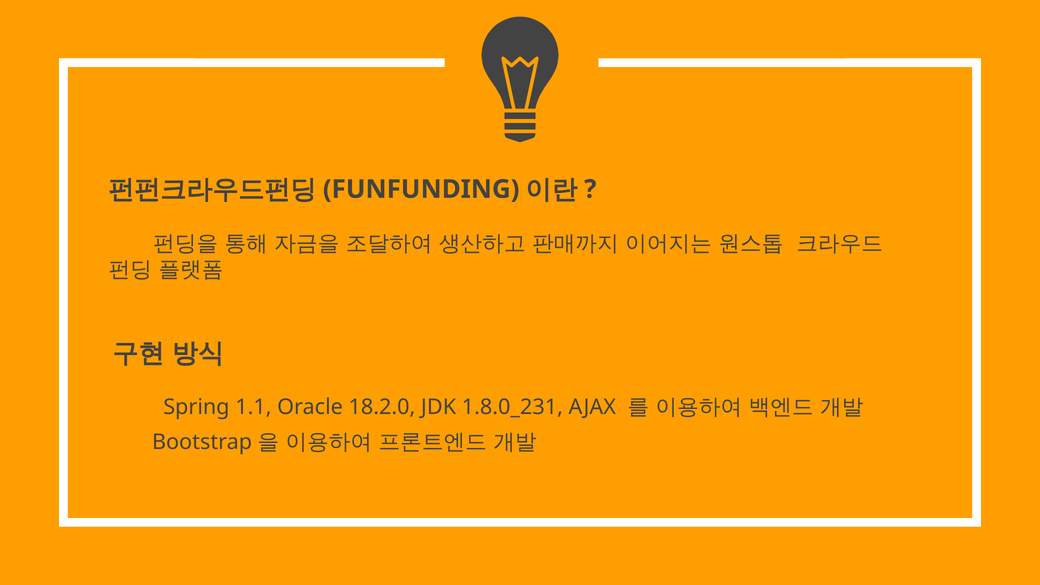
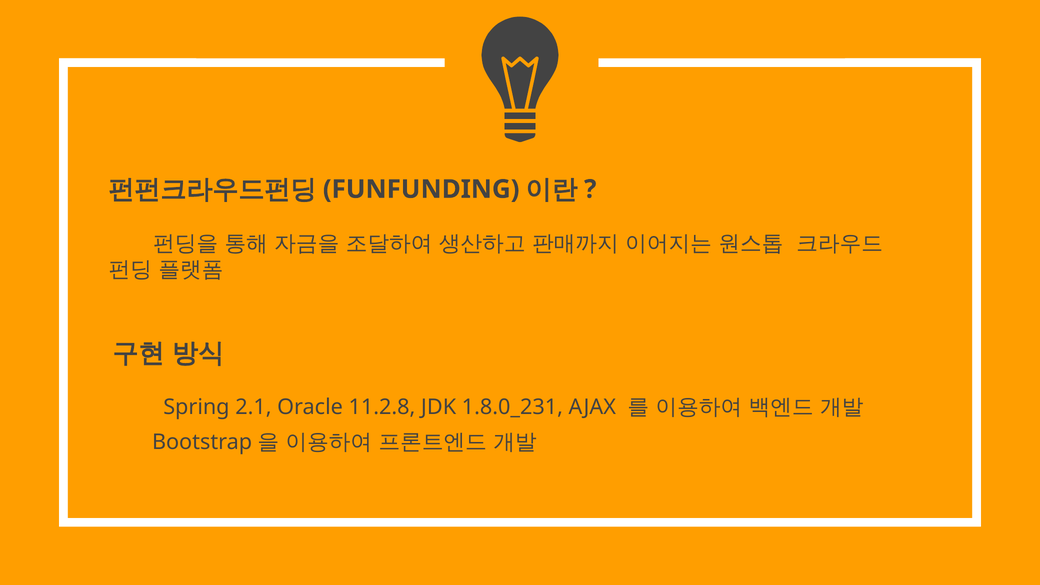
1.1: 1.1 -> 2.1 (253, 407)
18.2.0: 18.2.0 -> 11.2.8 (382, 407)
